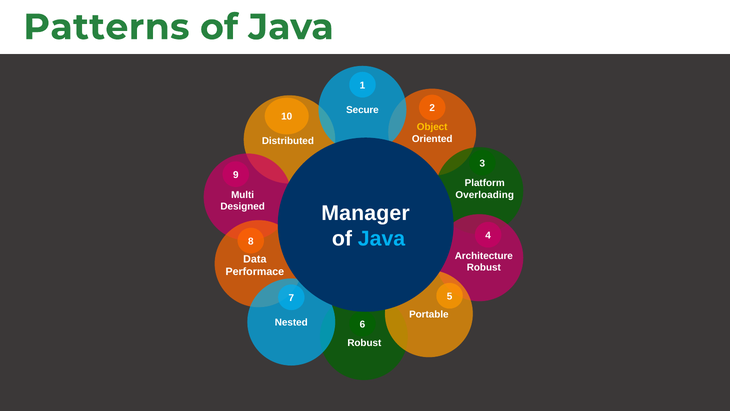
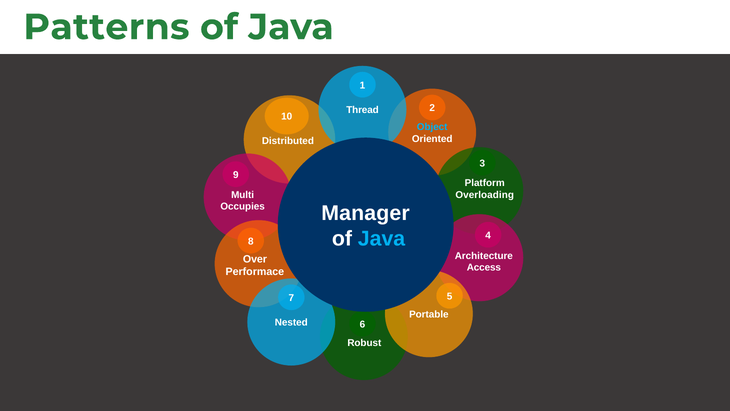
Secure: Secure -> Thread (362, 110)
Object colour: yellow -> light blue (432, 127)
Designed: Designed -> Occupies (243, 206)
Data: Data -> Over (255, 259)
Robust: Robust -> Access (484, 267)
